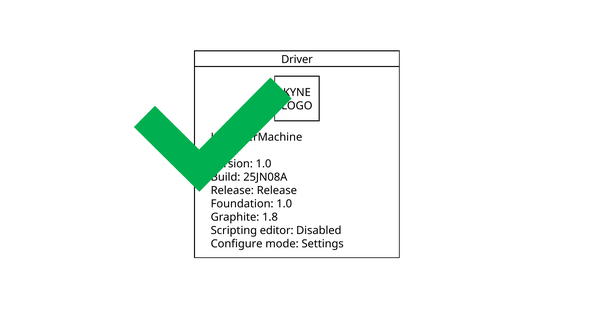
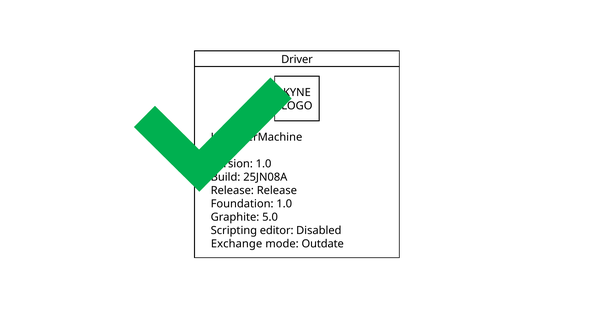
1.8: 1.8 -> 5.0 (270, 217)
Configure: Configure -> Exchange (237, 244)
Settings: Settings -> Outdate (323, 244)
